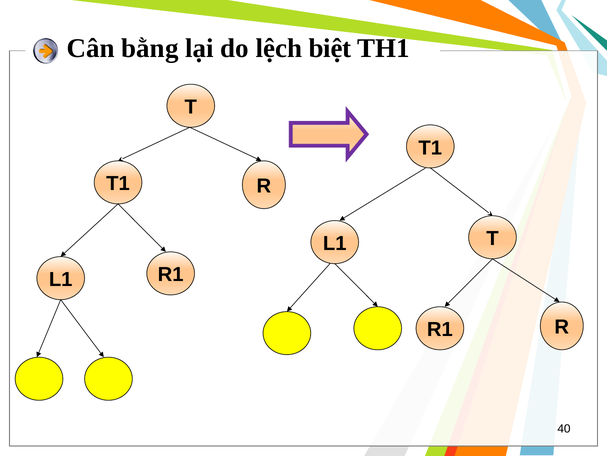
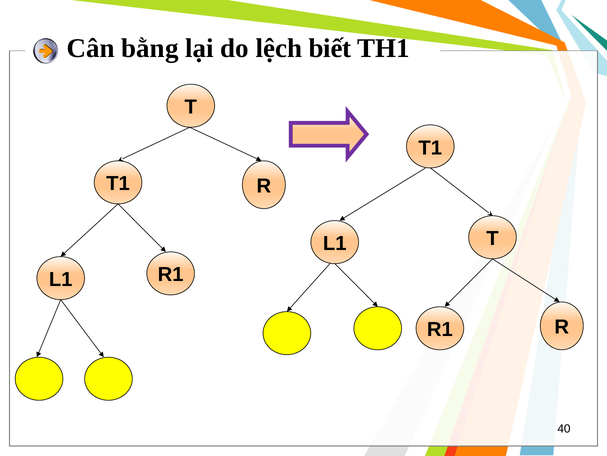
biệt: biệt -> biết (330, 48)
